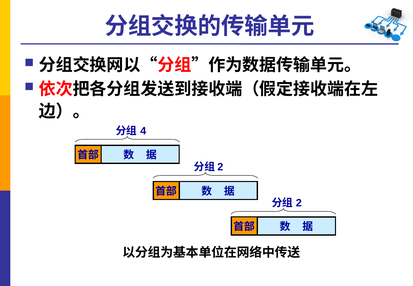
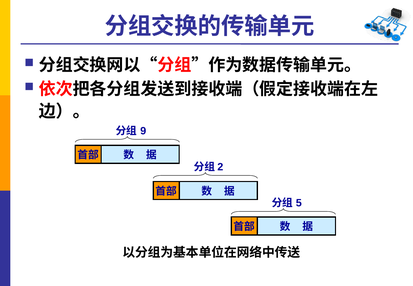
4: 4 -> 9 (143, 131)
2: 2 -> 5 (299, 203)
